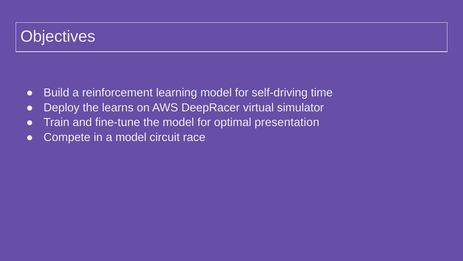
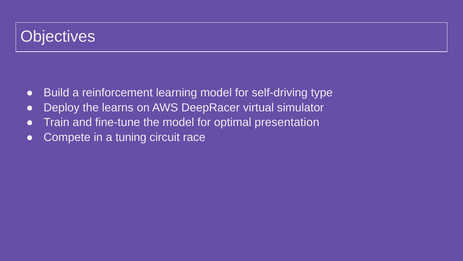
time: time -> type (322, 92)
a model: model -> tuning (131, 137)
